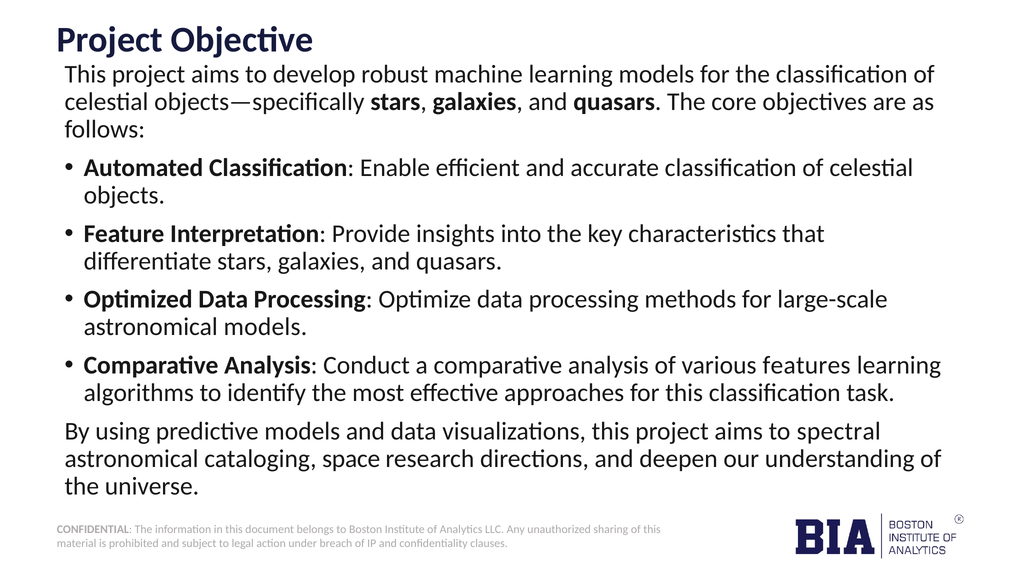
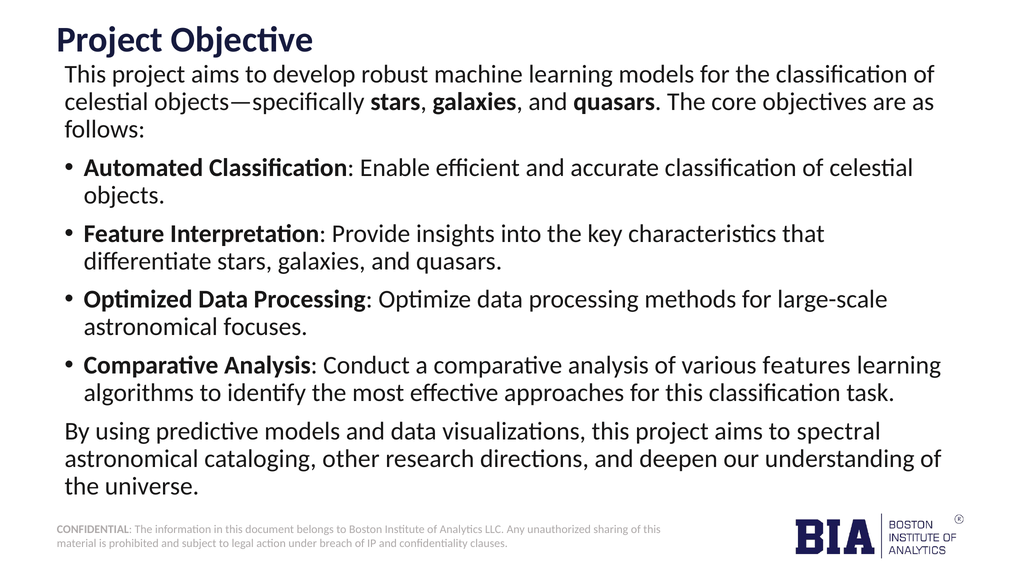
astronomical models: models -> focuses (266, 327)
space: space -> other (351, 458)
